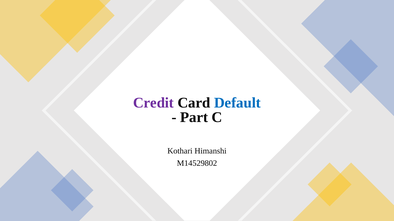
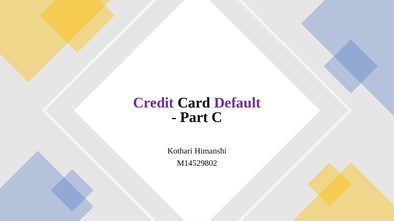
Default colour: blue -> purple (237, 103)
